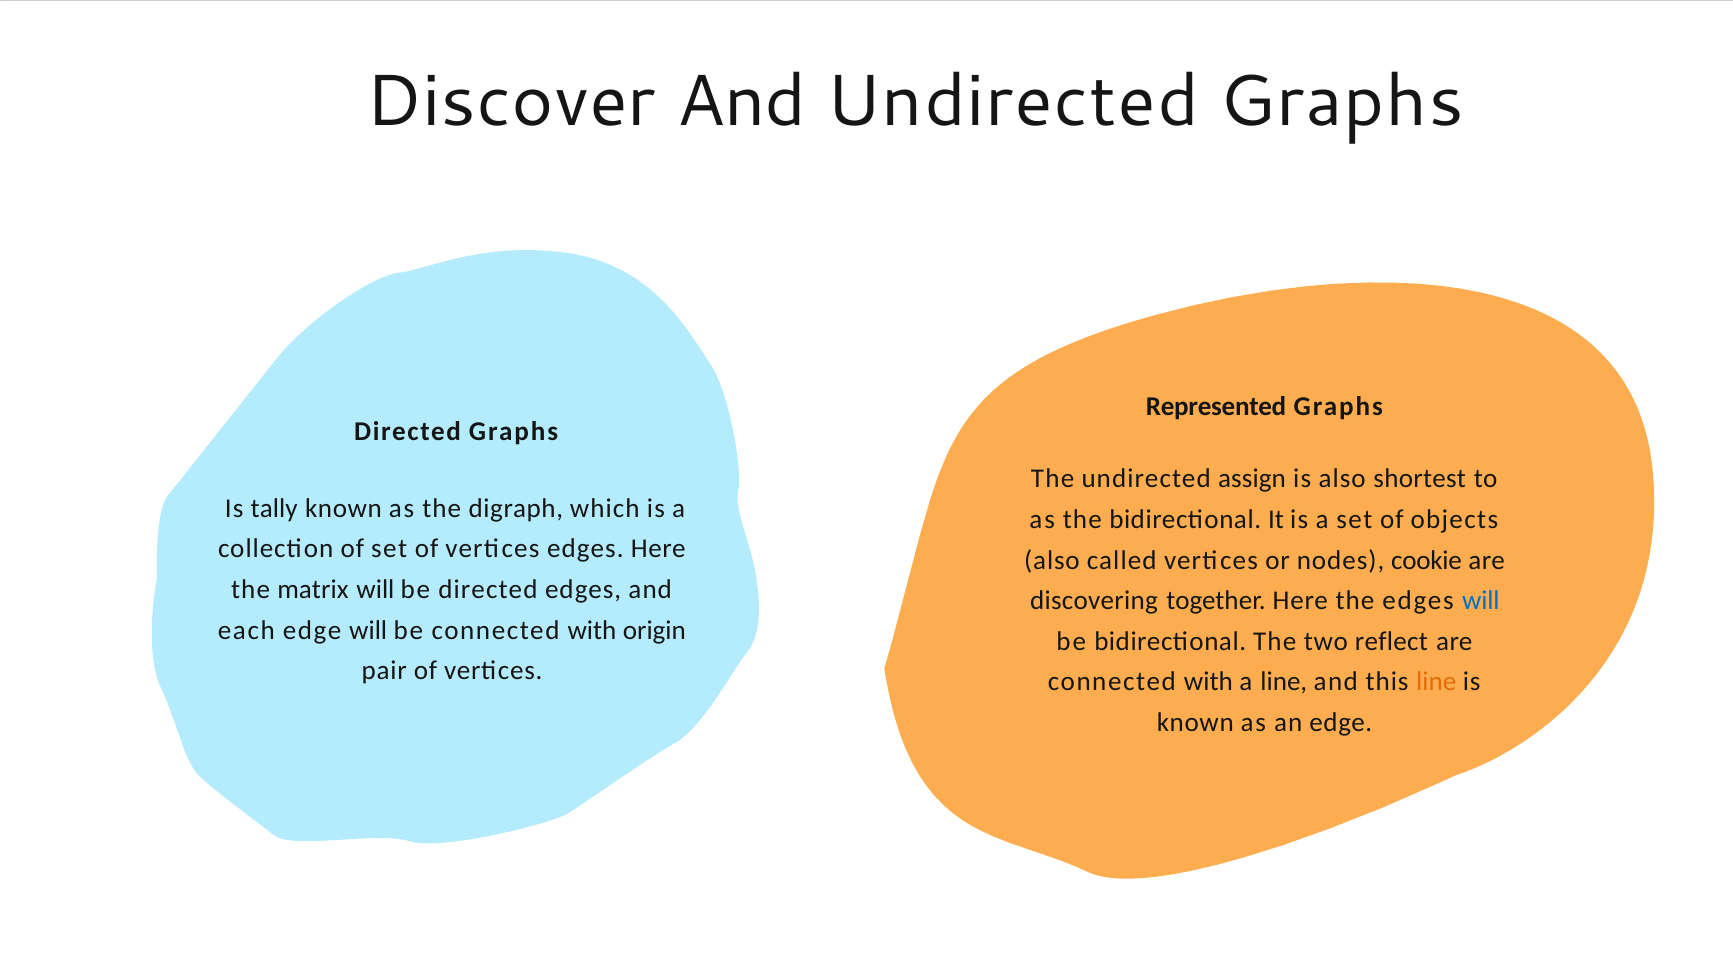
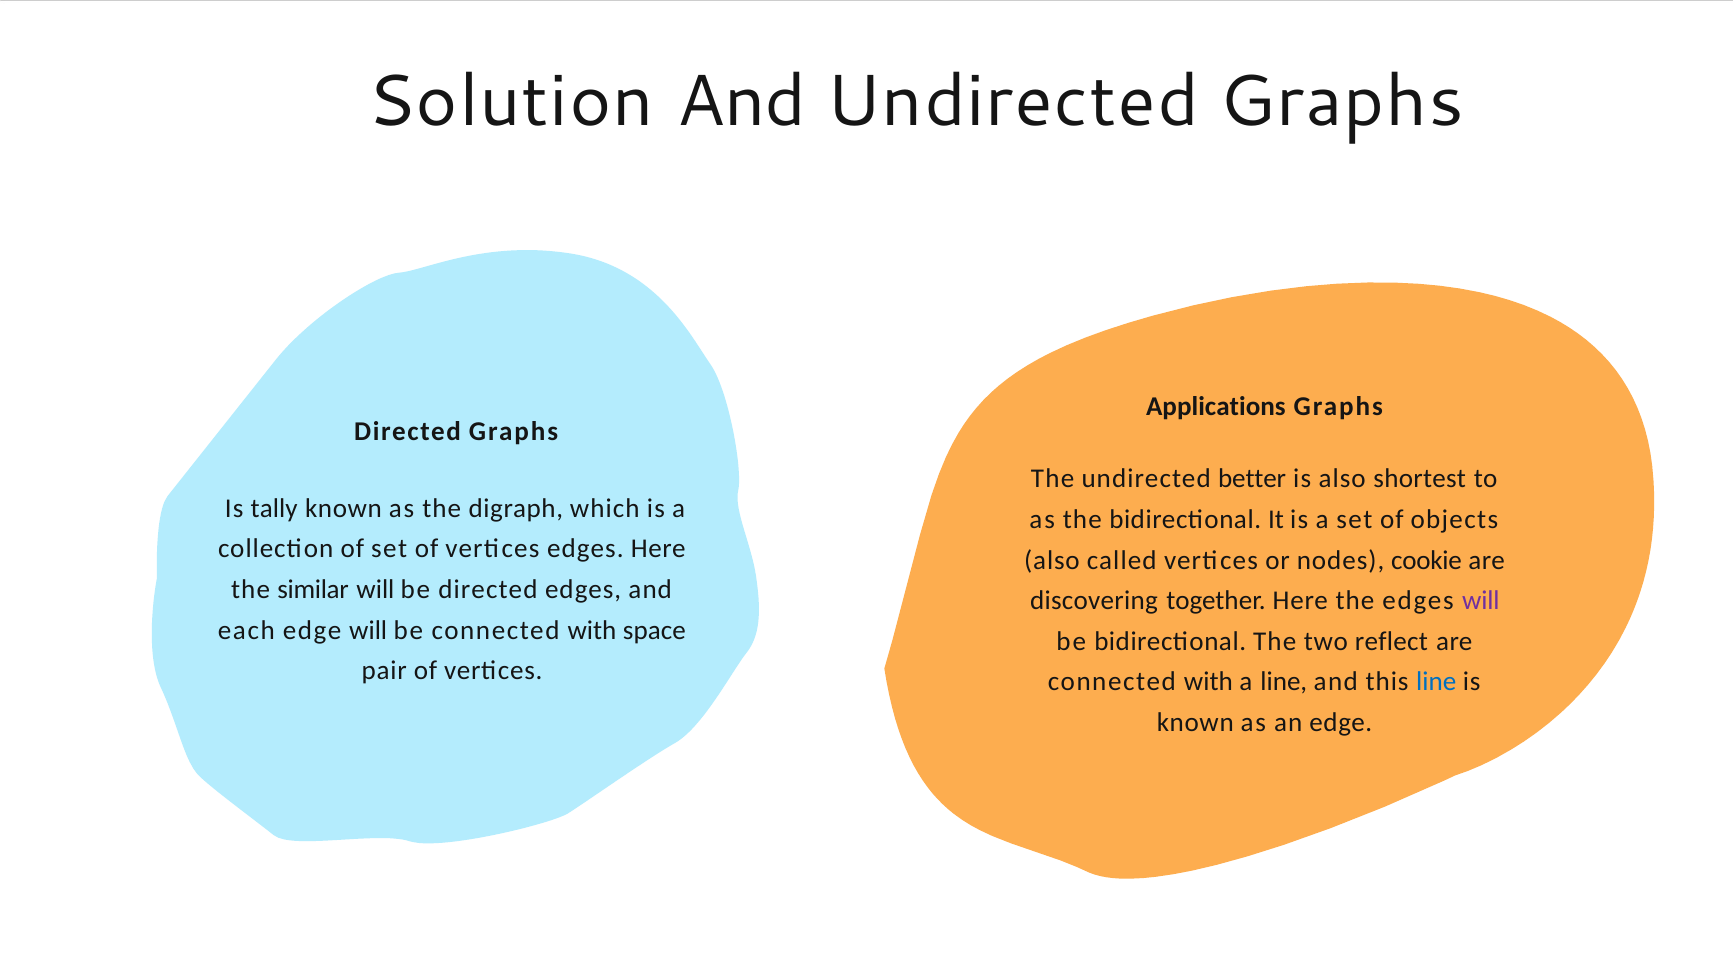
Discover: Discover -> Solution (511, 102)
Represented: Represented -> Applications (1216, 406)
assign: assign -> better (1252, 479)
matrix: matrix -> similar (313, 590)
will colour: blue -> purple (1481, 601)
origin: origin -> space (654, 630)
line colour: orange -> blue (1436, 682)
